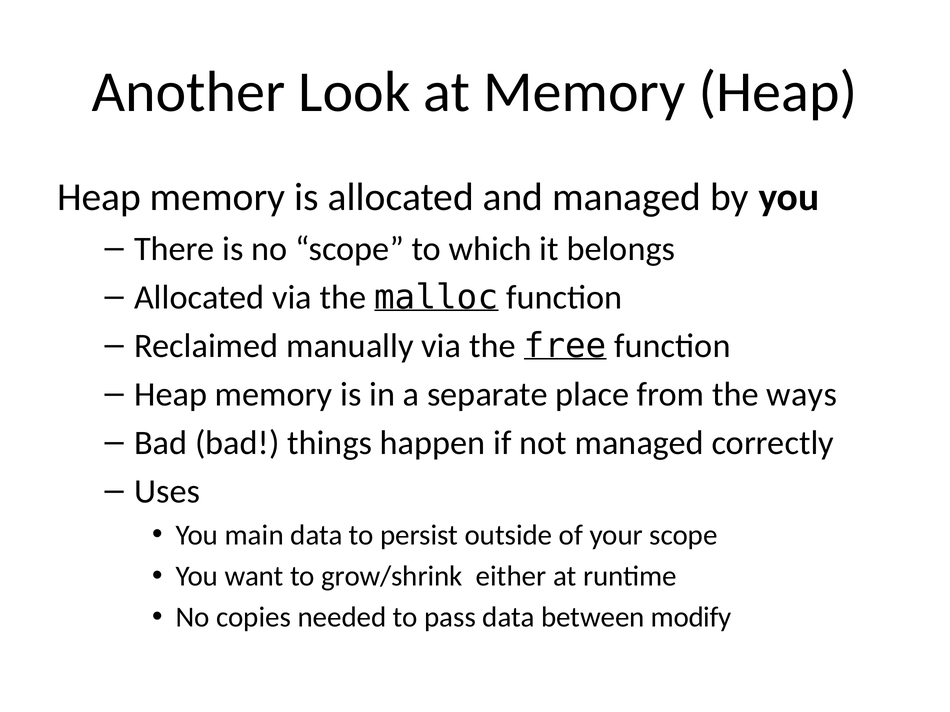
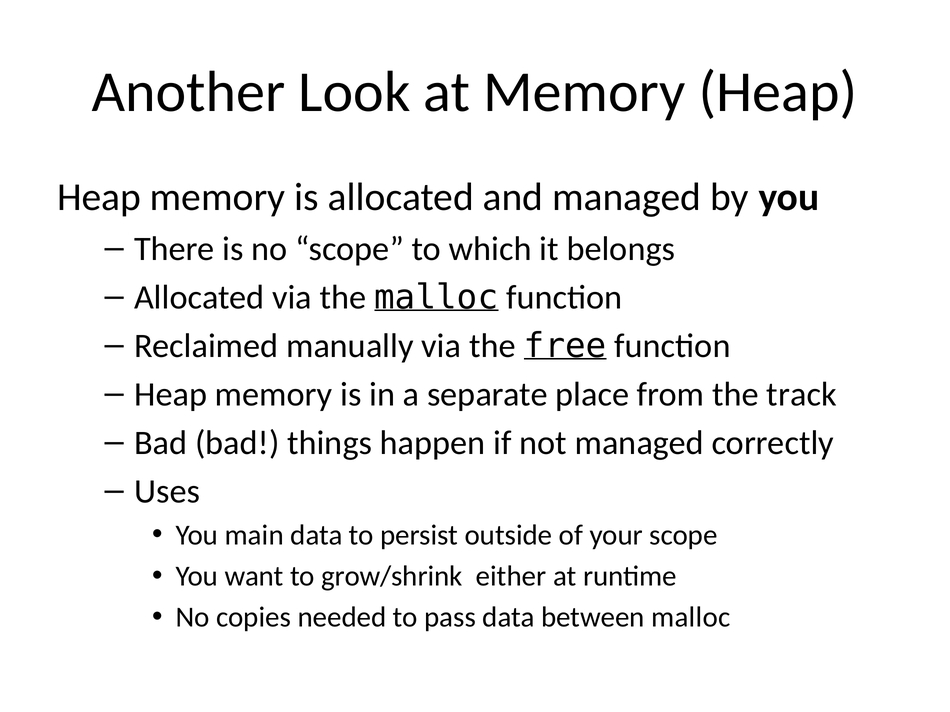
ways: ways -> track (802, 395)
between modify: modify -> malloc (691, 618)
